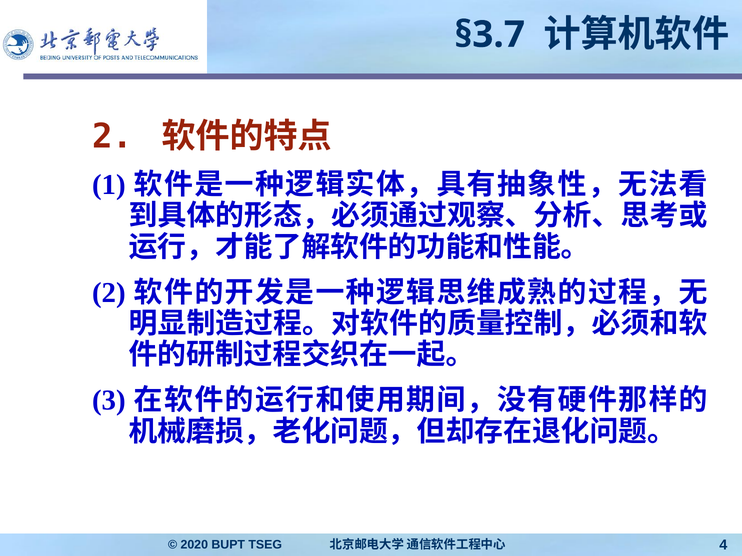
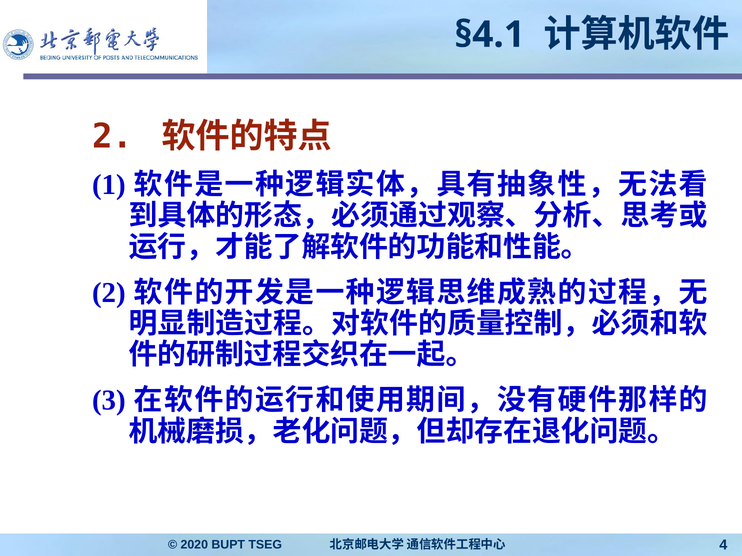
§3.7: §3.7 -> §4.1 (490, 35)
